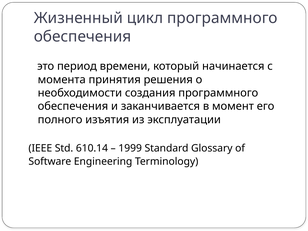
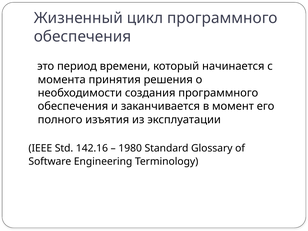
610.14: 610.14 -> 142.16 (92, 148)
1999: 1999 -> 1980 (130, 148)
